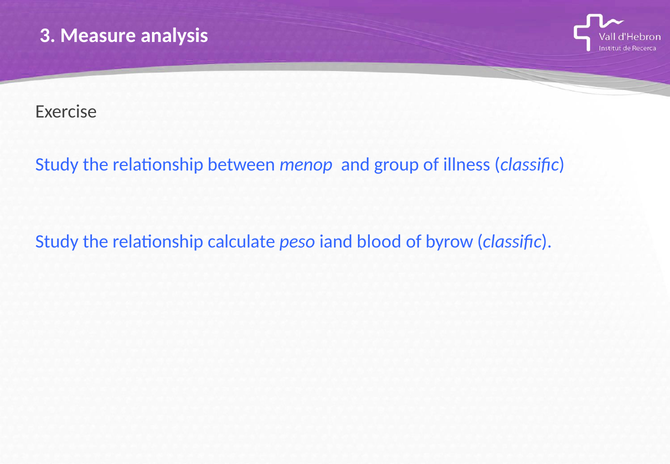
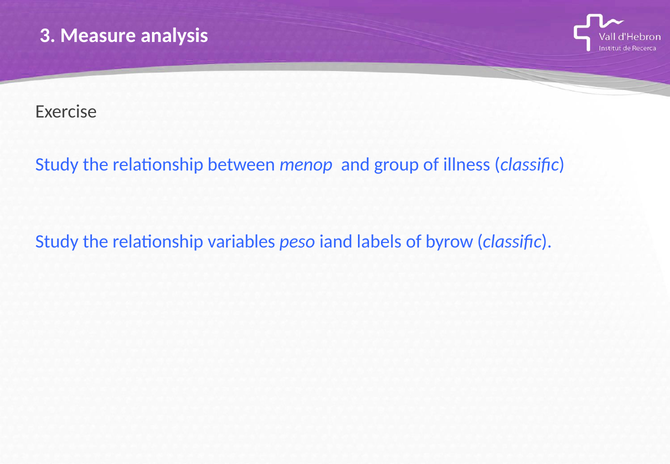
calculate: calculate -> variables (241, 241)
blood: blood -> labels (379, 241)
